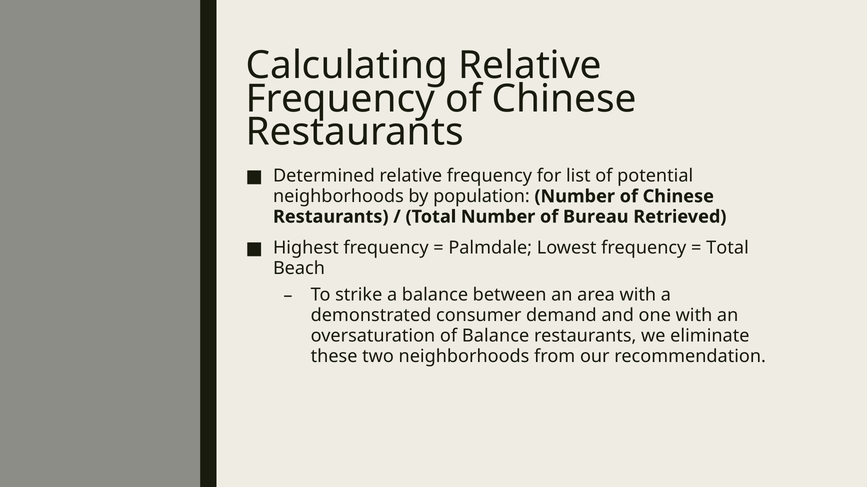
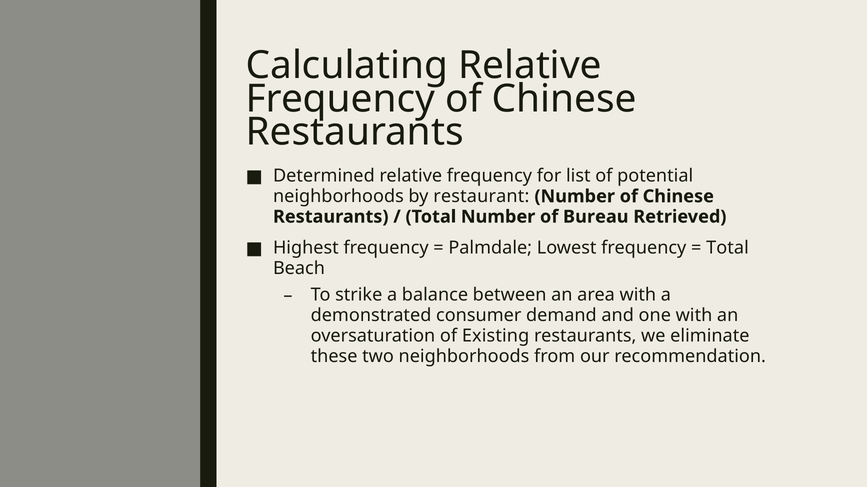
population: population -> restaurant (481, 197)
of Balance: Balance -> Existing (496, 336)
